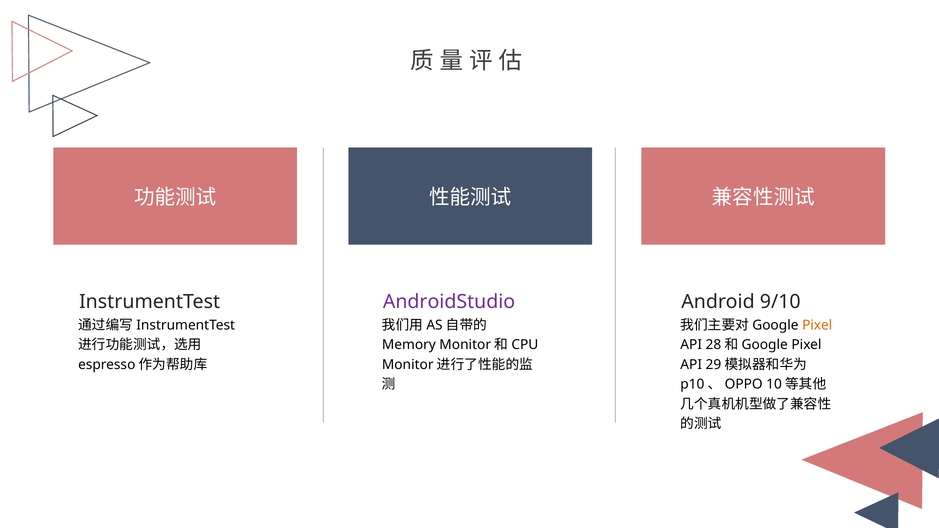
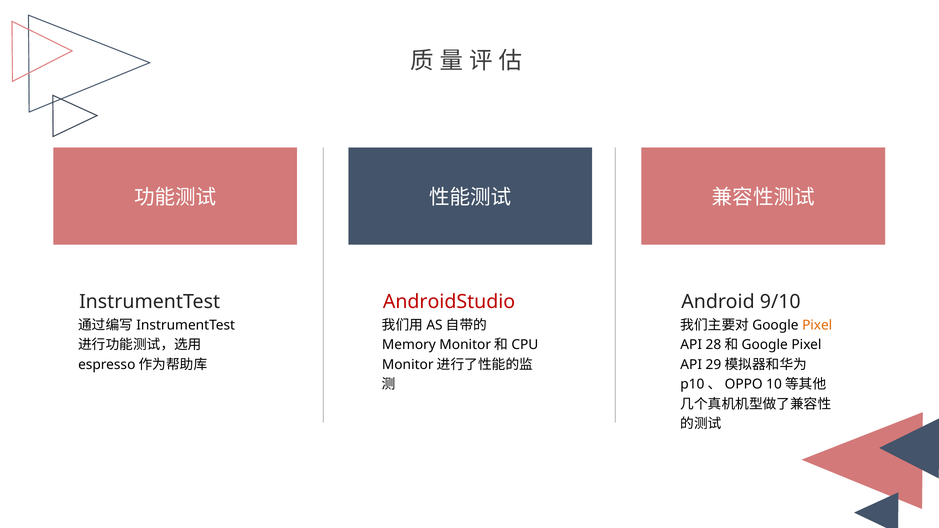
AndroidStudio colour: purple -> red (449, 302)
